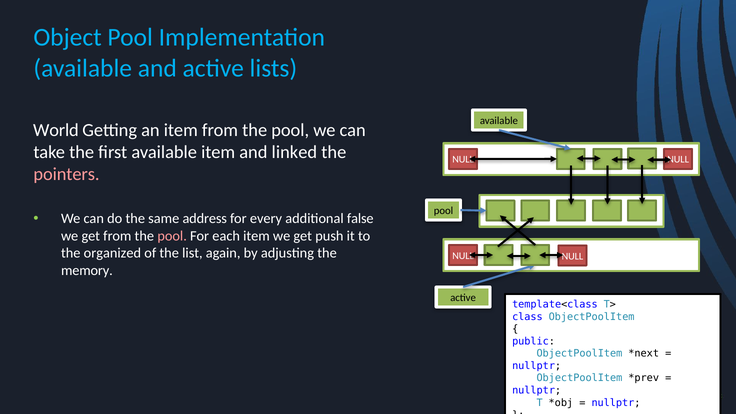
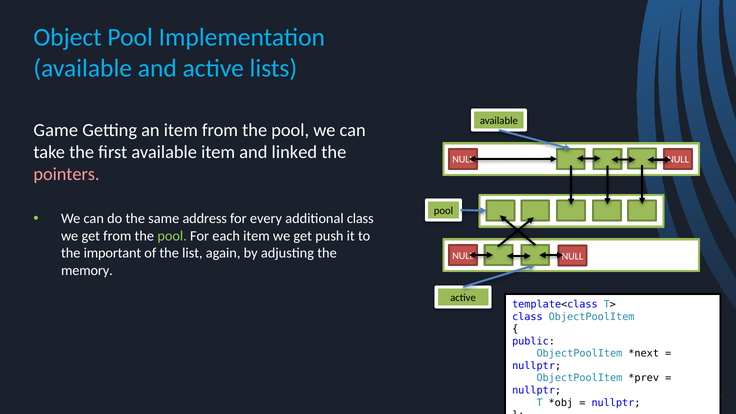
World: World -> Game (56, 130)
additional false: false -> class (360, 219)
pool colour: pink -> light green (172, 236)
organized: organized -> important (112, 253)
